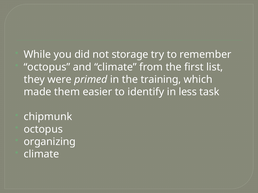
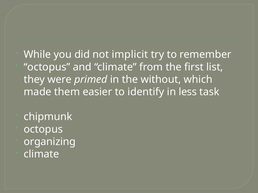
storage: storage -> implicit (130, 55)
training: training -> without (161, 80)
